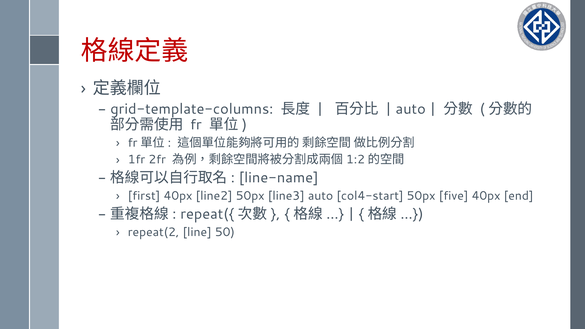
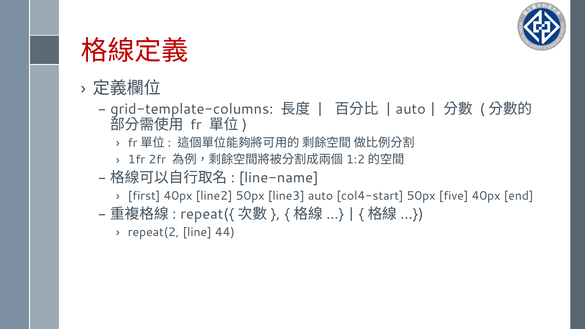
50: 50 -> 44 (225, 232)
